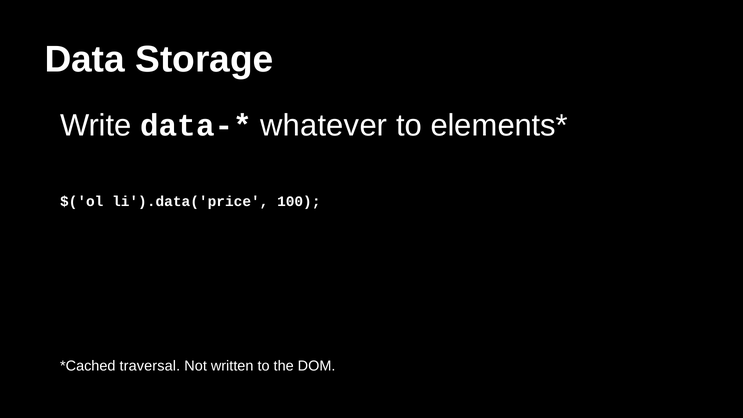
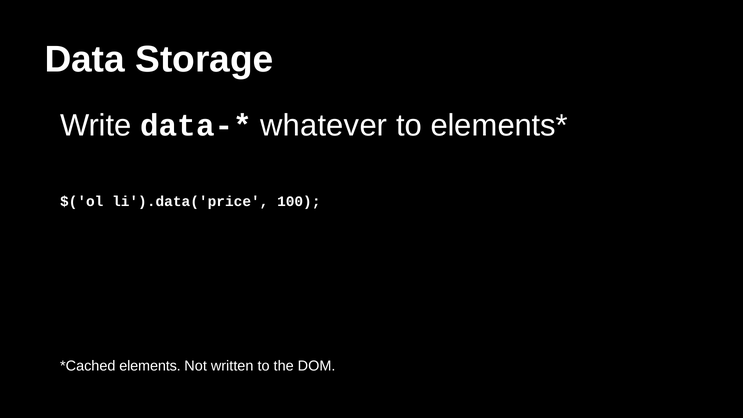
traversal: traversal -> elements (150, 366)
